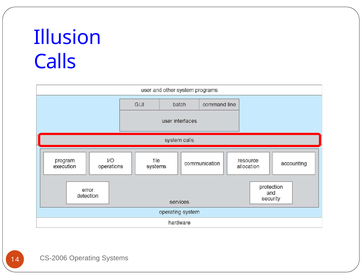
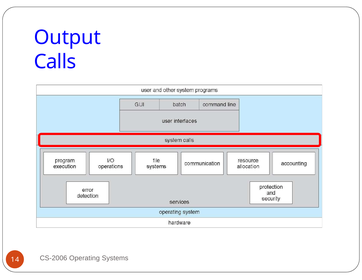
Illusion: Illusion -> Output (67, 37)
